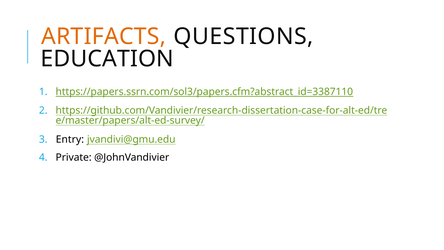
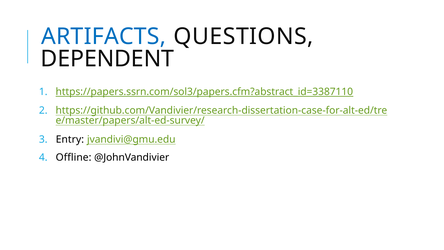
ARTIFACTS colour: orange -> blue (104, 37)
EDUCATION: EDUCATION -> DEPENDENT (107, 59)
Private: Private -> Offline (74, 157)
